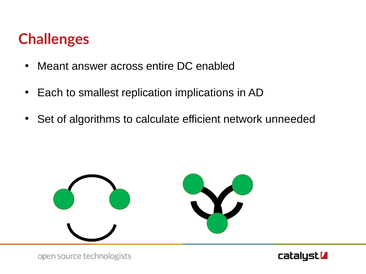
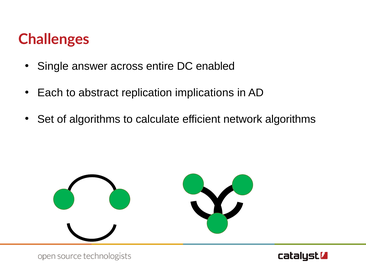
Meant: Meant -> Single (53, 66)
smallest: smallest -> abstract (98, 93)
network unneeded: unneeded -> algorithms (290, 119)
